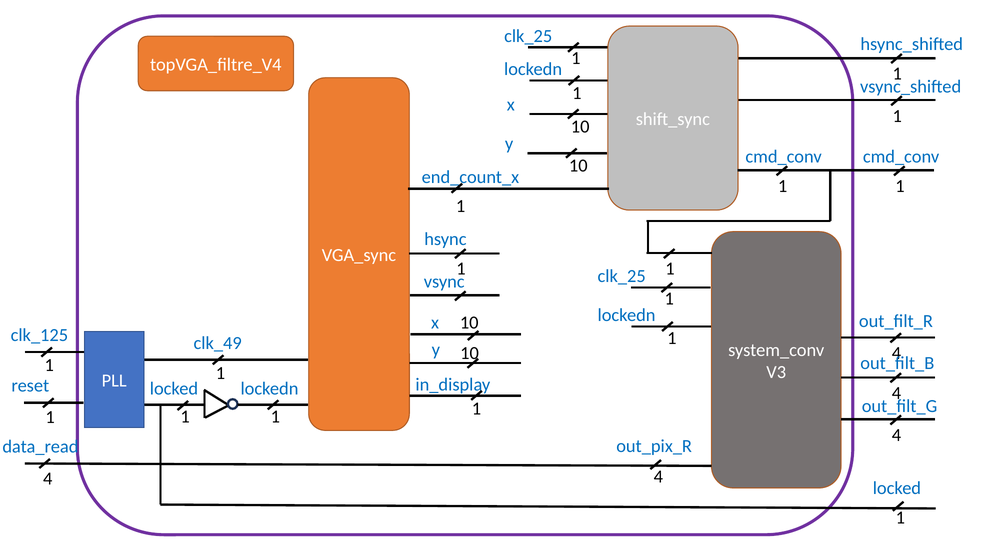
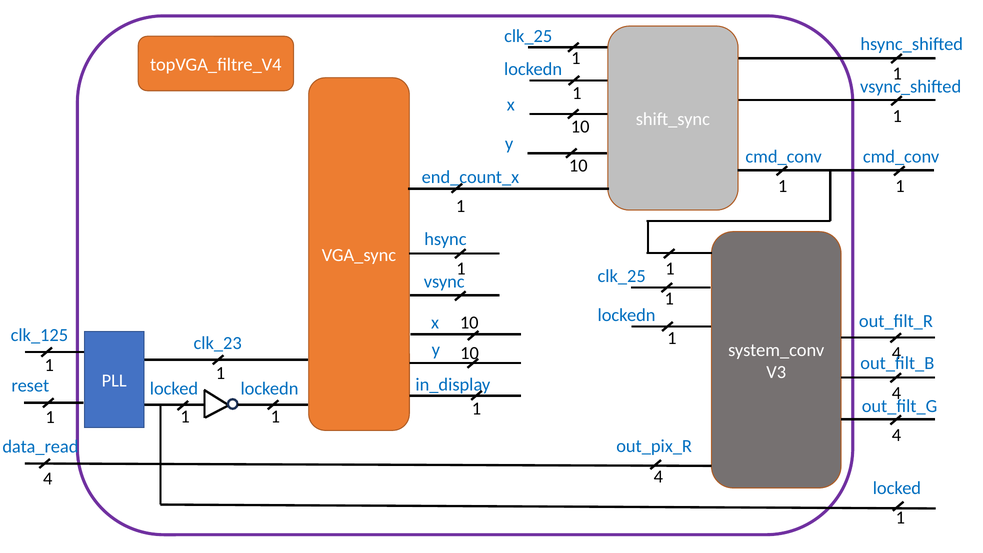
clk_49: clk_49 -> clk_23 (218, 343)
